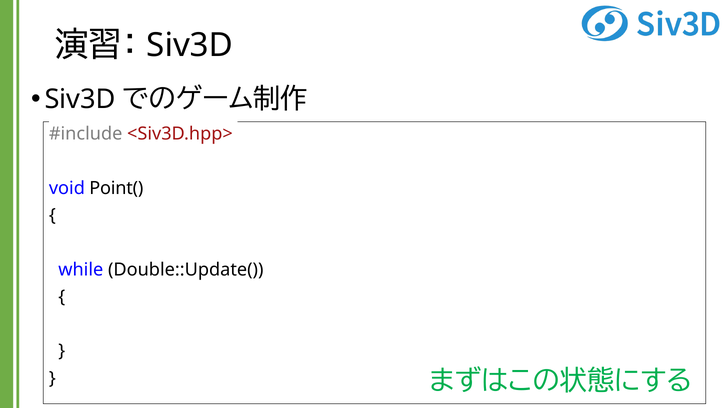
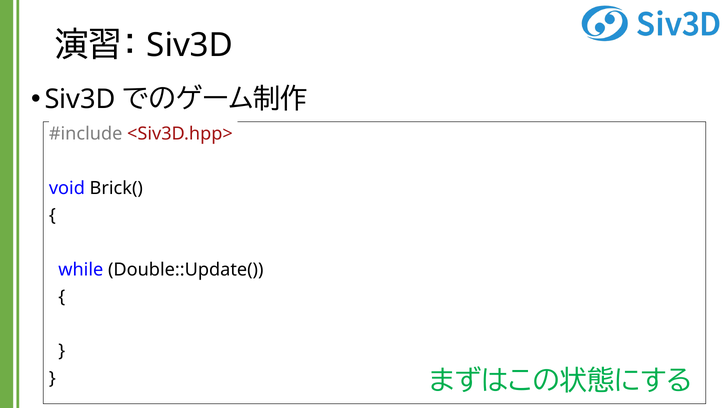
Point(: Point( -> Brick( (116, 188)
